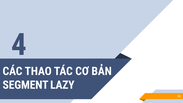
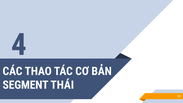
LAZY: LAZY -> THÁI (62, 85)
